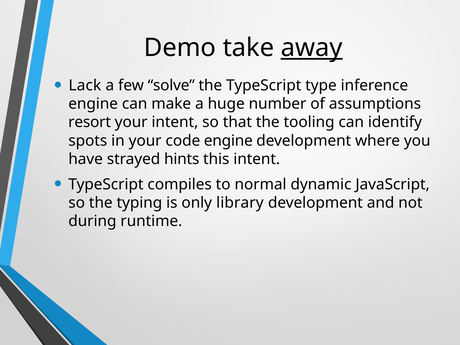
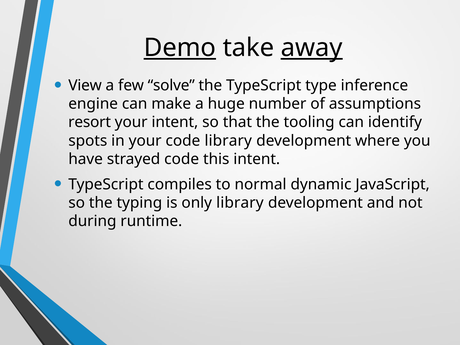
Demo underline: none -> present (180, 48)
Lack: Lack -> View (85, 85)
code engine: engine -> library (228, 141)
strayed hints: hints -> code (182, 159)
